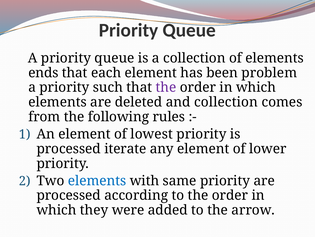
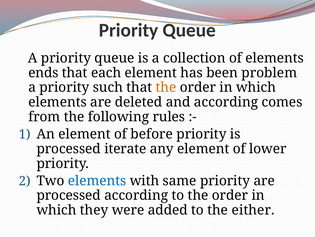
the colour: purple -> orange (166, 87)
and collection: collection -> according (226, 102)
lowest: lowest -> before (152, 134)
arrow: arrow -> either (253, 210)
